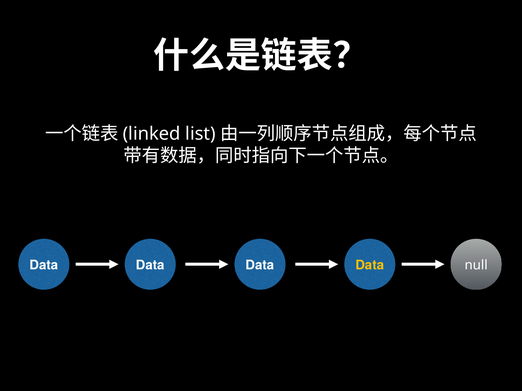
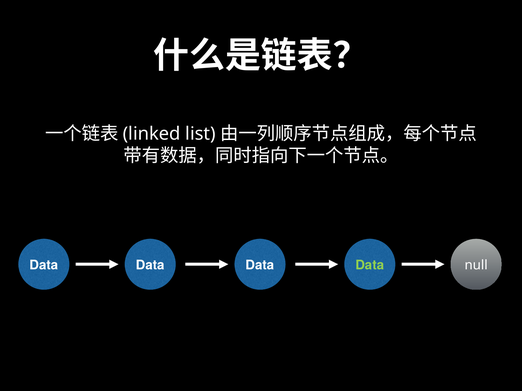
Data colour: yellow -> light green (370, 266)
